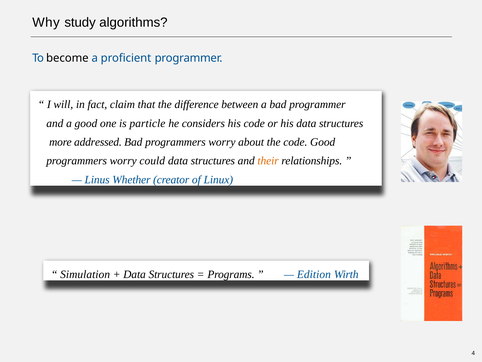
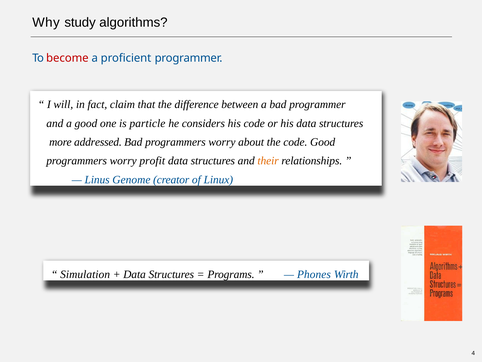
become colour: black -> red (67, 58)
could: could -> profit (152, 161)
Whether: Whether -> Genome (131, 179)
Edition: Edition -> Phones (314, 274)
